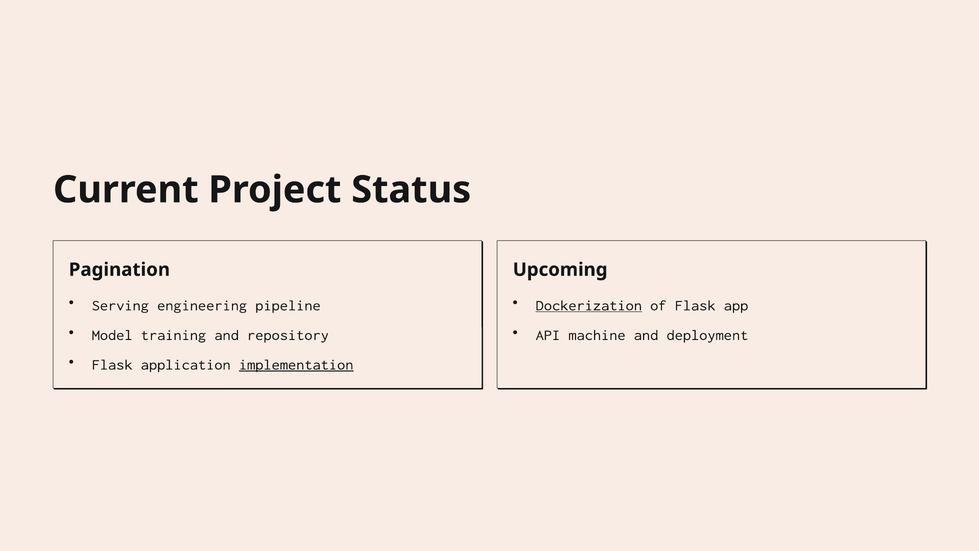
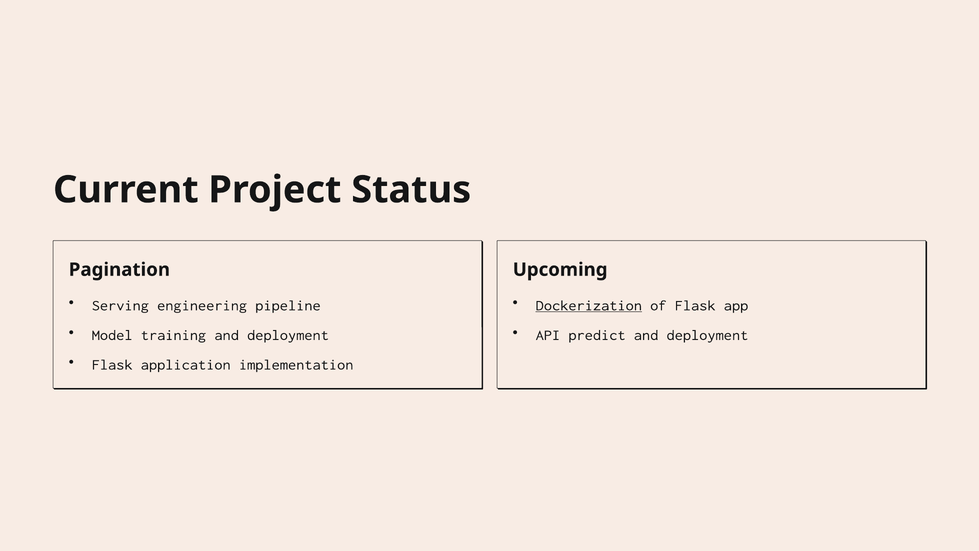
training and repository: repository -> deployment (288, 335)
machine: machine -> predict (597, 335)
implementation underline: present -> none (296, 364)
